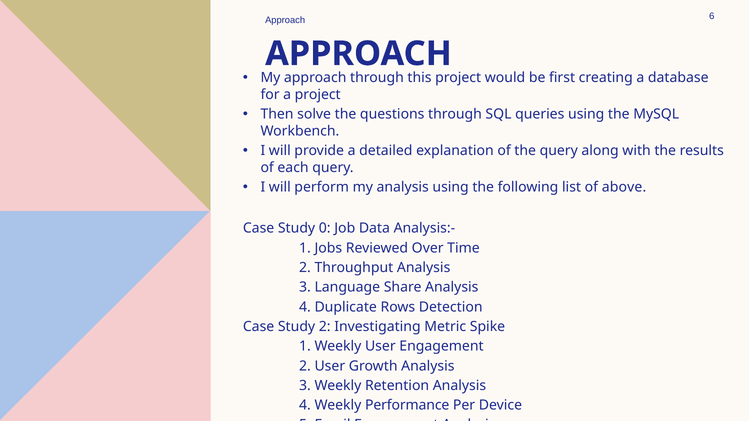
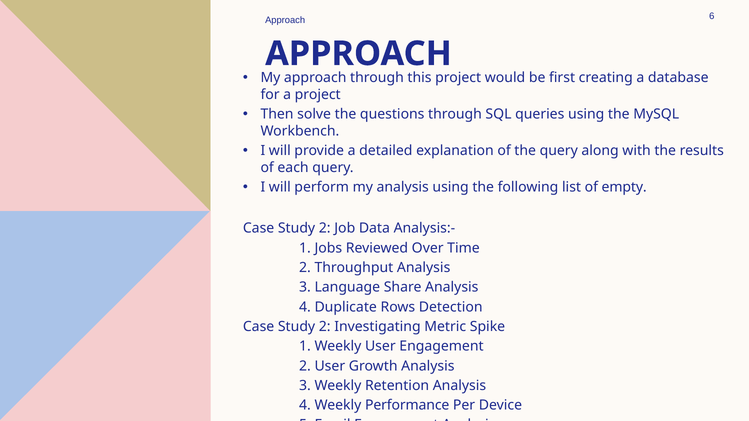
above: above -> empty (624, 187)
0: 0 -> 2 (325, 229)
